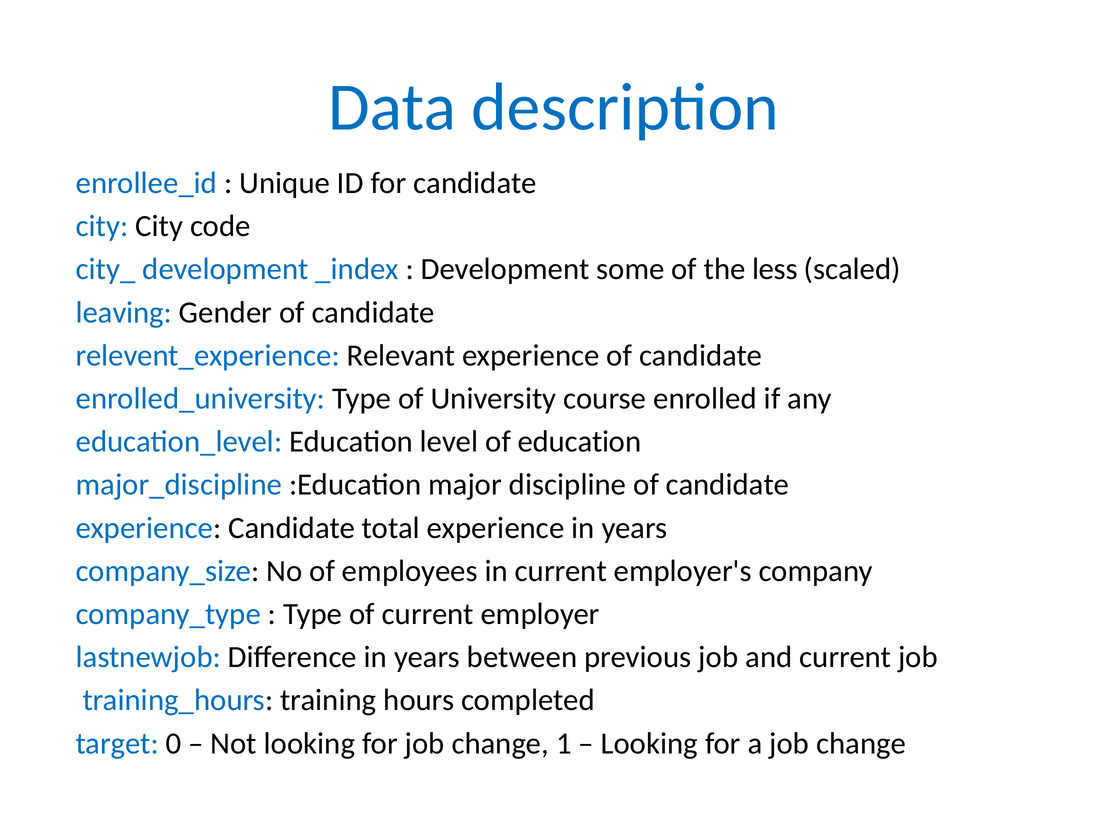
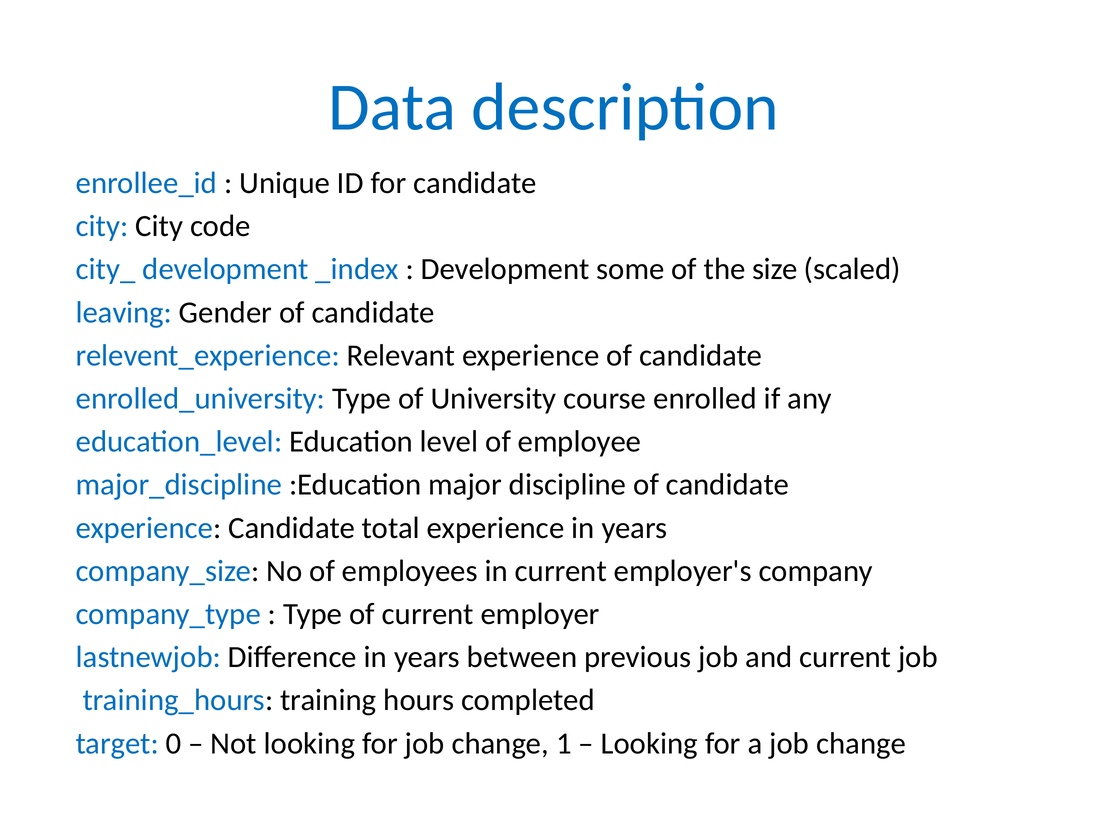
less: less -> size (775, 269)
of education: education -> employee (579, 442)
